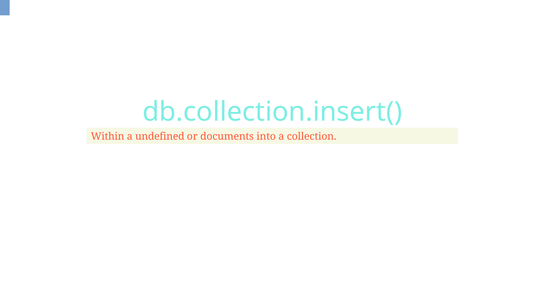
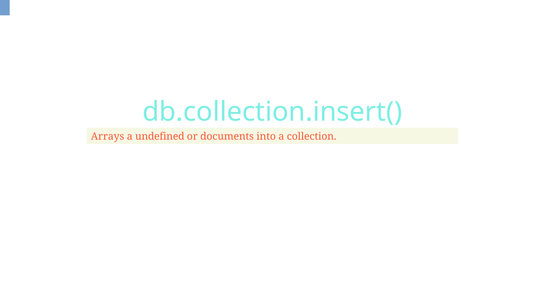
Within: Within -> Arrays (108, 137)
